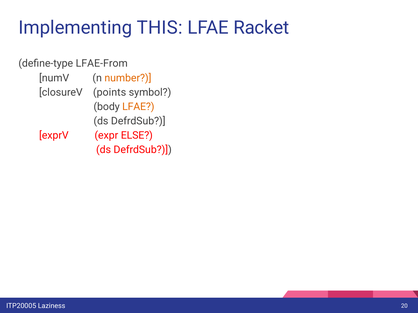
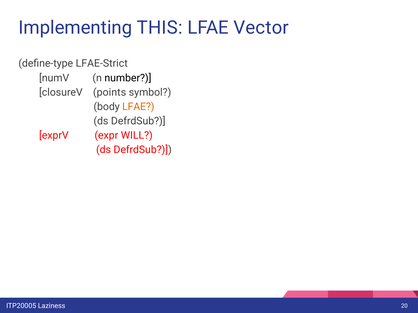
Racket: Racket -> Vector (261, 28)
LFAE-From: LFAE-From -> LFAE-Strict (102, 64)
number colour: orange -> black (128, 78)
ELSE: ELSE -> WILL (137, 136)
